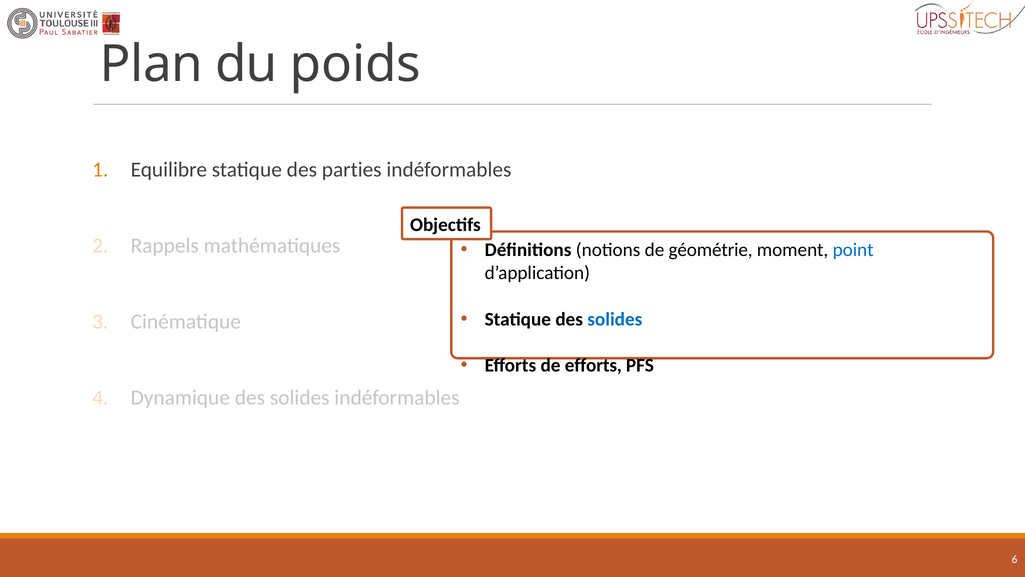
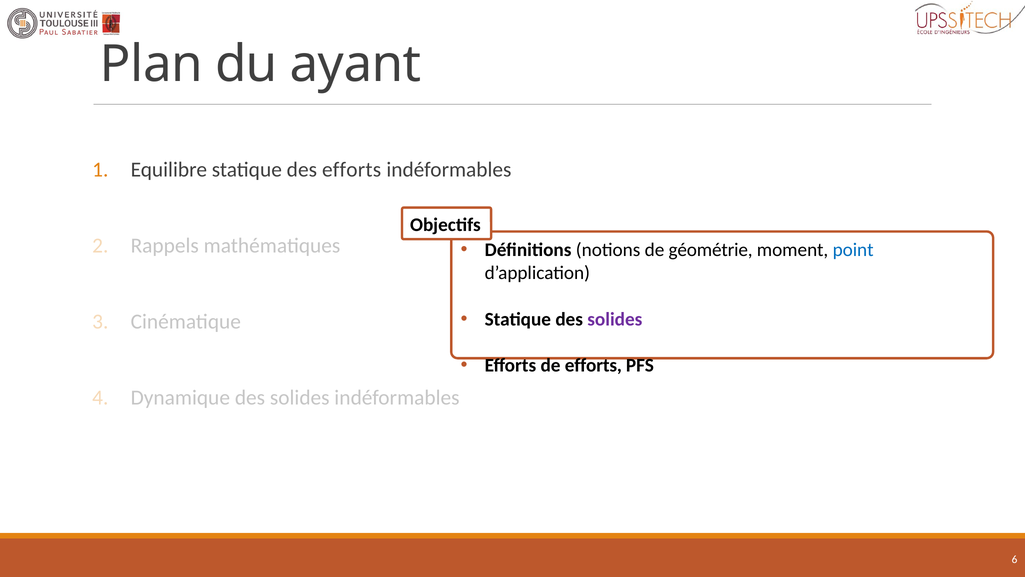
poids: poids -> ayant (356, 65)
des parties: parties -> efforts (352, 169)
solides colour: blue -> purple (615, 319)
